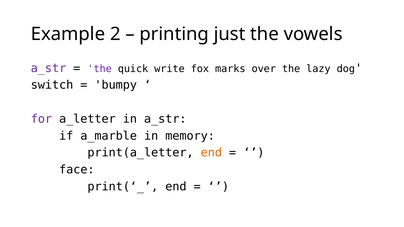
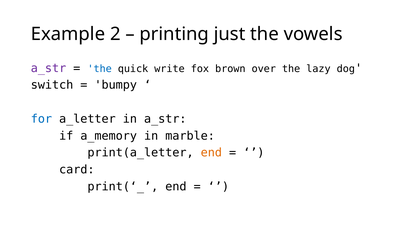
the colour: purple -> blue (100, 69)
marks: marks -> brown (230, 69)
for colour: purple -> blue (41, 119)
a_marble: a_marble -> a_memory (109, 136)
memory: memory -> marble (190, 136)
face: face -> card (77, 170)
